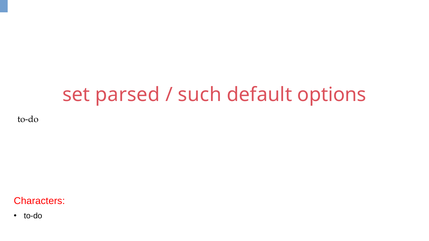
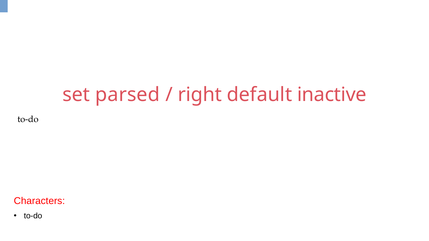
such: such -> right (200, 95)
options: options -> inactive (332, 95)
